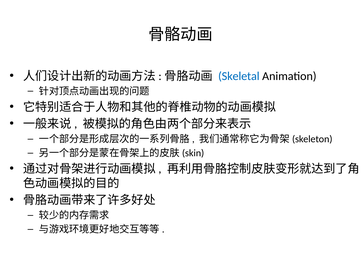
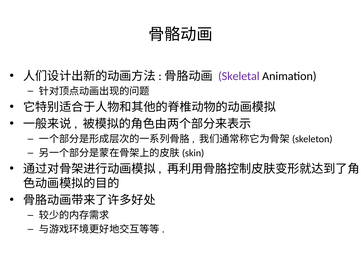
Skeletal colour: blue -> purple (239, 76)
